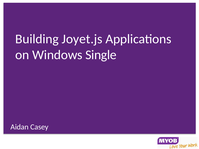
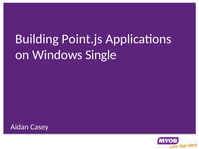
Joyet.js: Joyet.js -> Point.js (82, 39)
